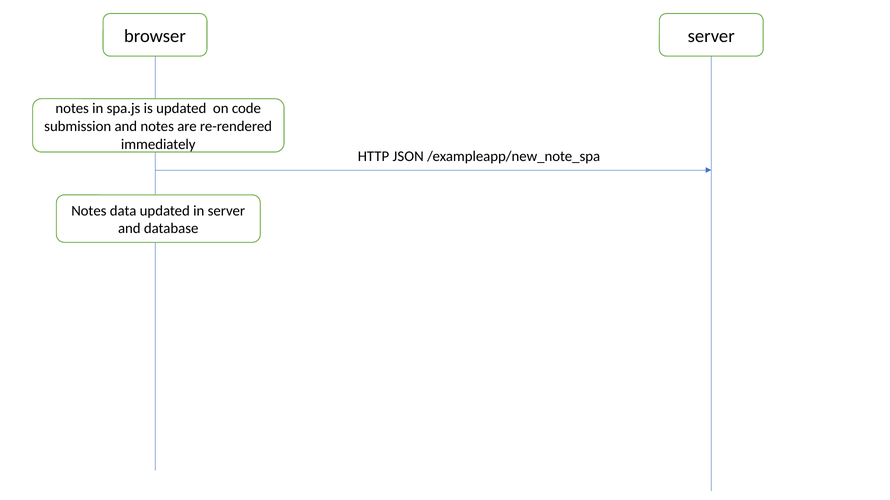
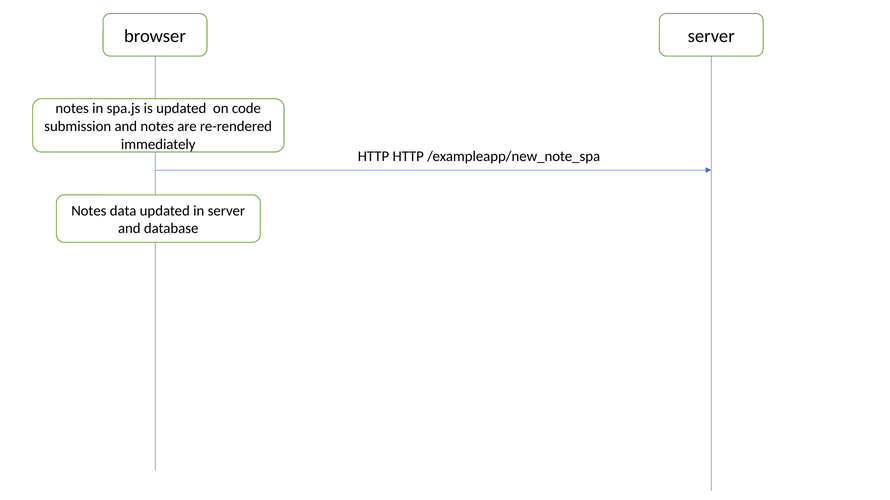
HTTP JSON: JSON -> HTTP (408, 157)
